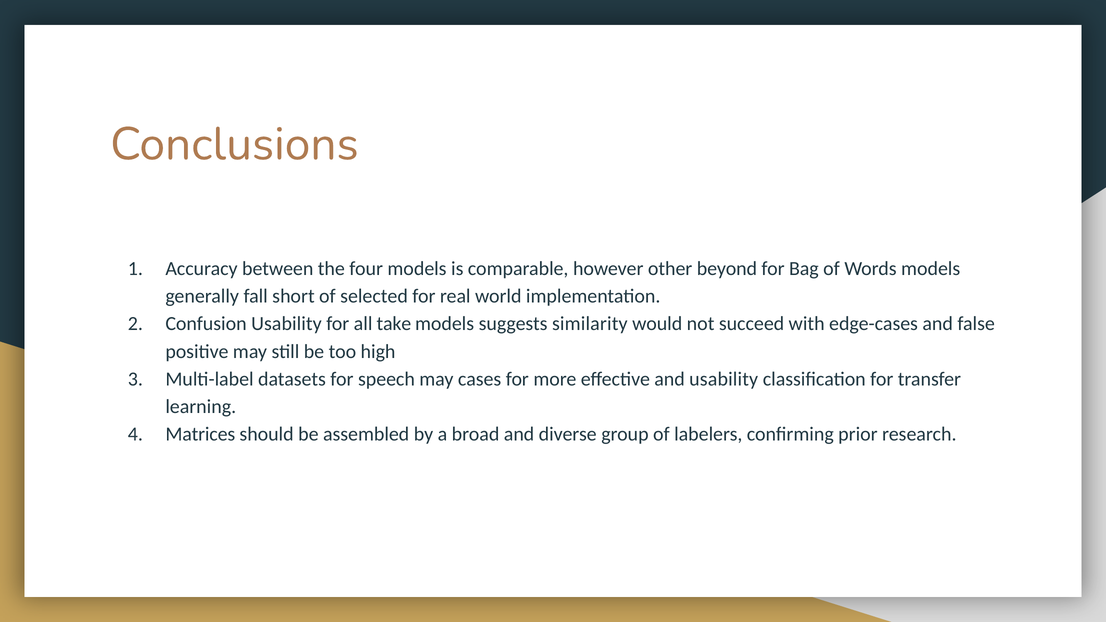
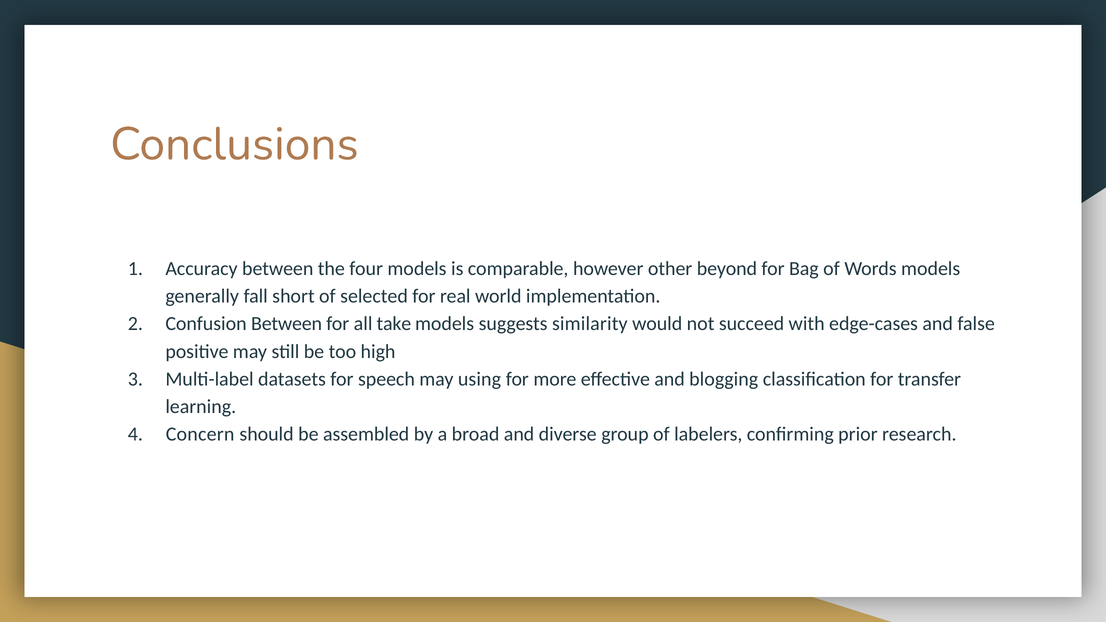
Confusion Usability: Usability -> Between (287, 324)
cases: cases -> using (480, 379)
and usability: usability -> blogging (724, 379)
Matrices: Matrices -> Concern (200, 434)
